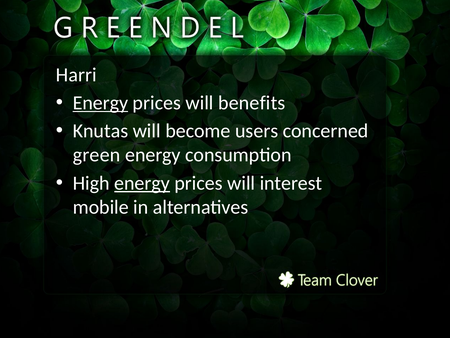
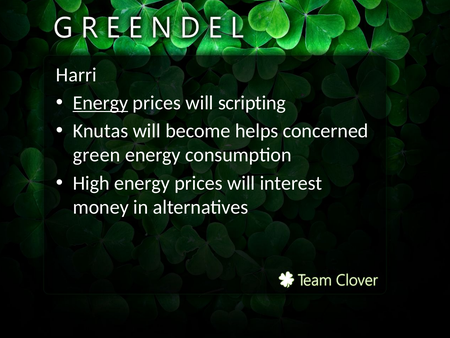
benefits: benefits -> scripting (252, 103)
users: users -> helps (257, 131)
energy underline: present -> none (142, 183)
mobile: mobile -> money (101, 207)
